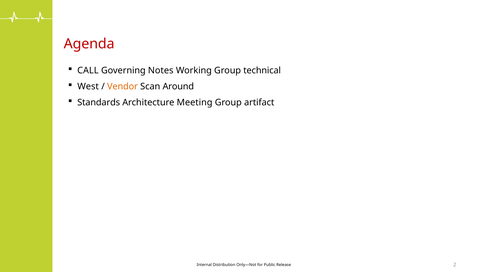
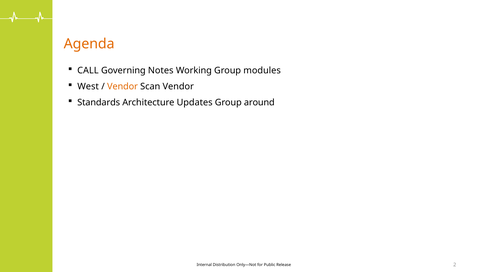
Agenda colour: red -> orange (89, 44)
technical: technical -> modules (262, 71)
Scan Around: Around -> Vendor (178, 87)
Meeting: Meeting -> Updates (195, 103)
artifact: artifact -> around (259, 103)
